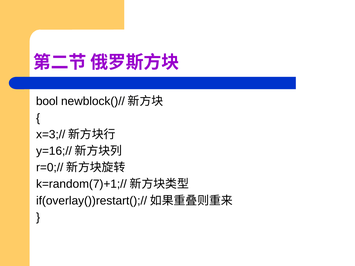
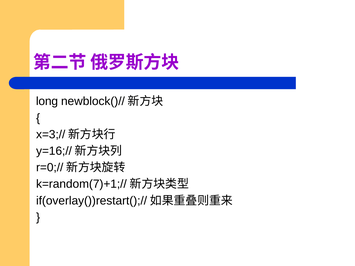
bool: bool -> long (47, 101)
